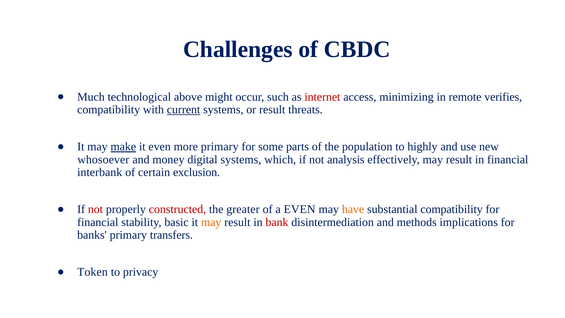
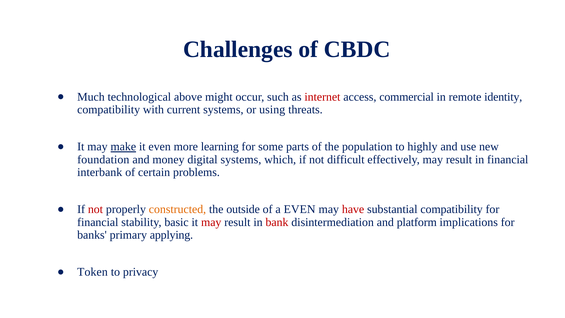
minimizing: minimizing -> commercial (407, 97)
verifies: verifies -> identity (503, 97)
current underline: present -> none (184, 109)
or result: result -> using (272, 109)
more primary: primary -> learning (220, 147)
whosoever: whosoever -> foundation (103, 159)
analysis: analysis -> difficult (346, 159)
exclusion: exclusion -> problems (196, 172)
constructed colour: red -> orange (177, 209)
greater: greater -> outside (243, 209)
have colour: orange -> red (353, 209)
may colour: orange -> red (211, 222)
methods: methods -> platform (417, 222)
transfers: transfers -> applying (171, 235)
